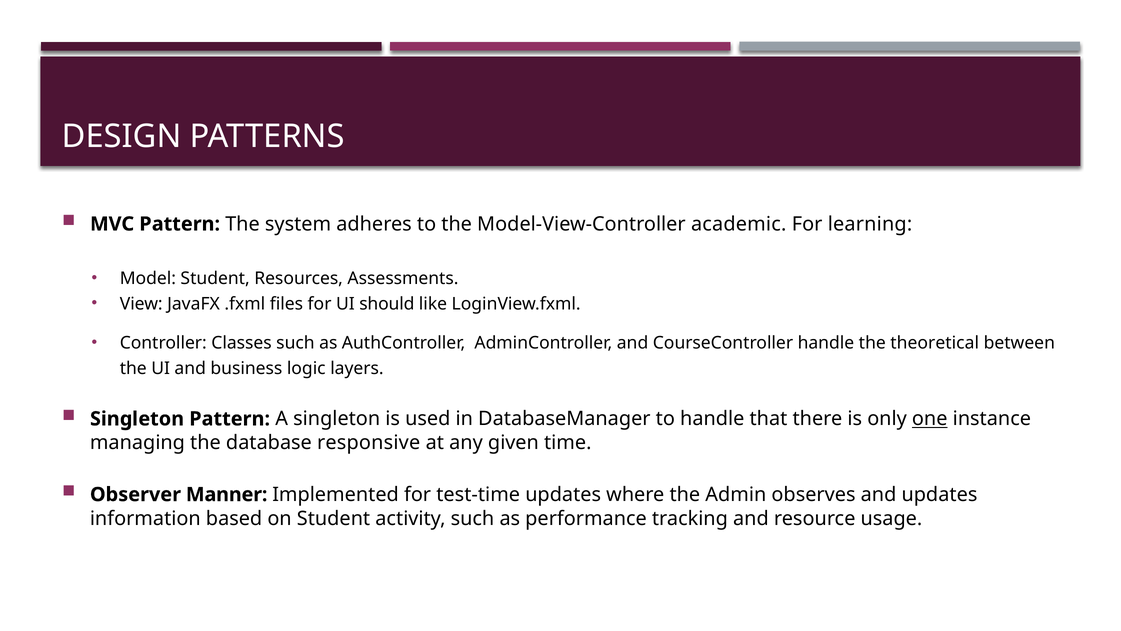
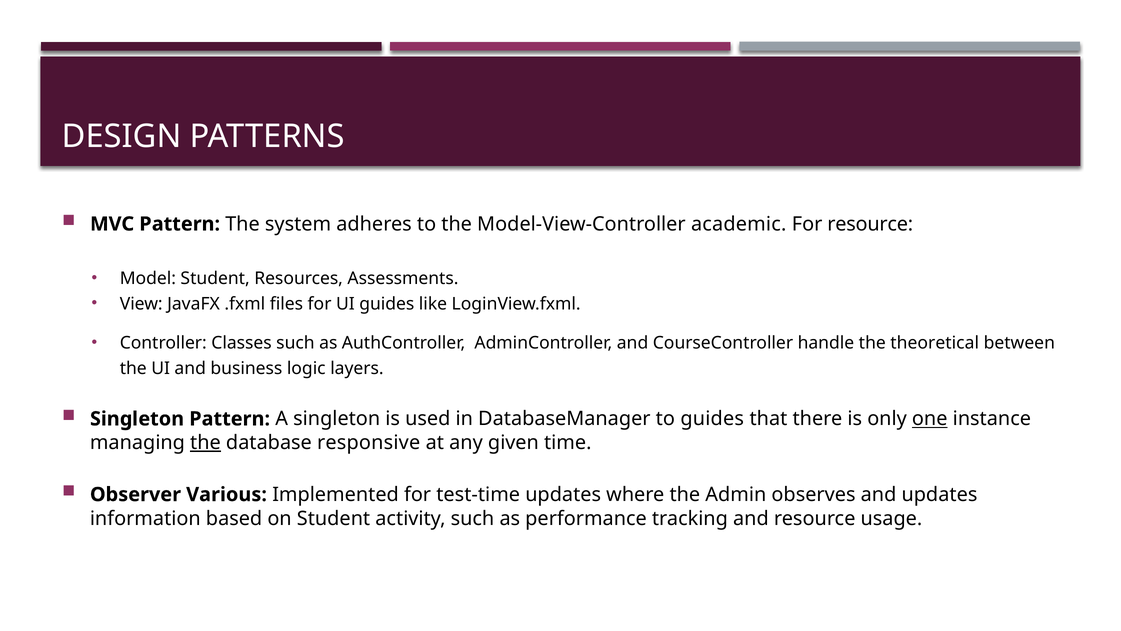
For learning: learning -> resource (870, 224)
UI should: should -> guides (387, 304)
to handle: handle -> guides (712, 419)
the underline: none -> present (205, 442)
Manner: Manner -> Various (227, 494)
